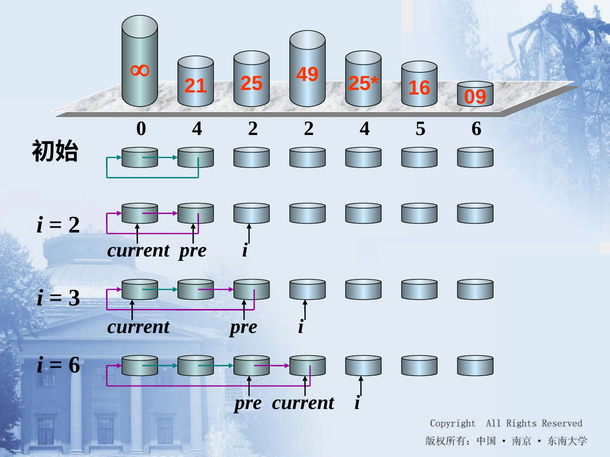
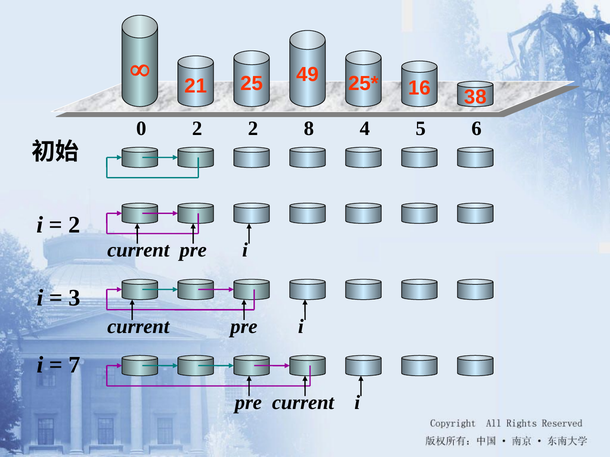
09: 09 -> 38 (475, 97)
0 4: 4 -> 2 (197, 128)
2 2: 2 -> 8 (309, 128)
6: 6 -> 7 (74, 365)
